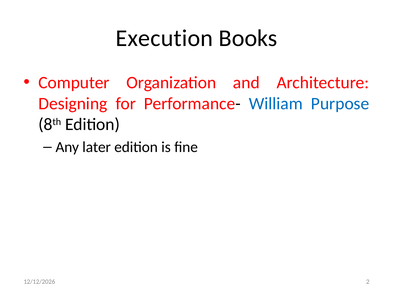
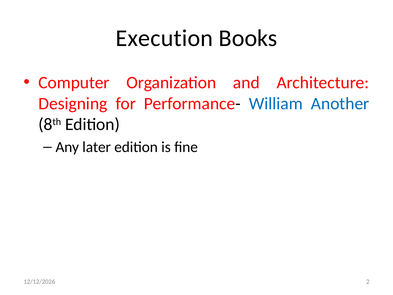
Purpose: Purpose -> Another (340, 103)
